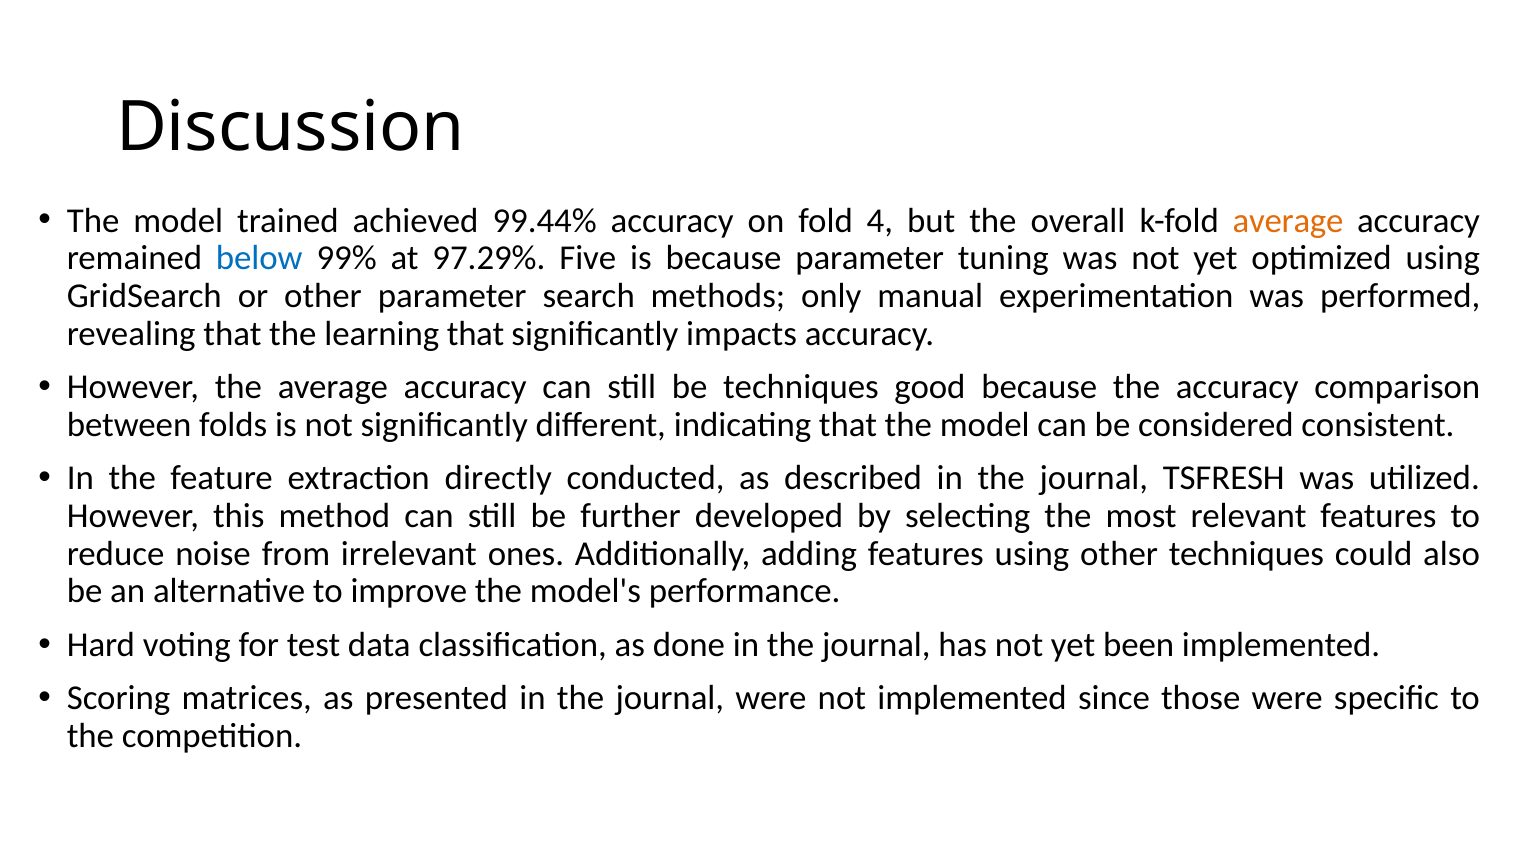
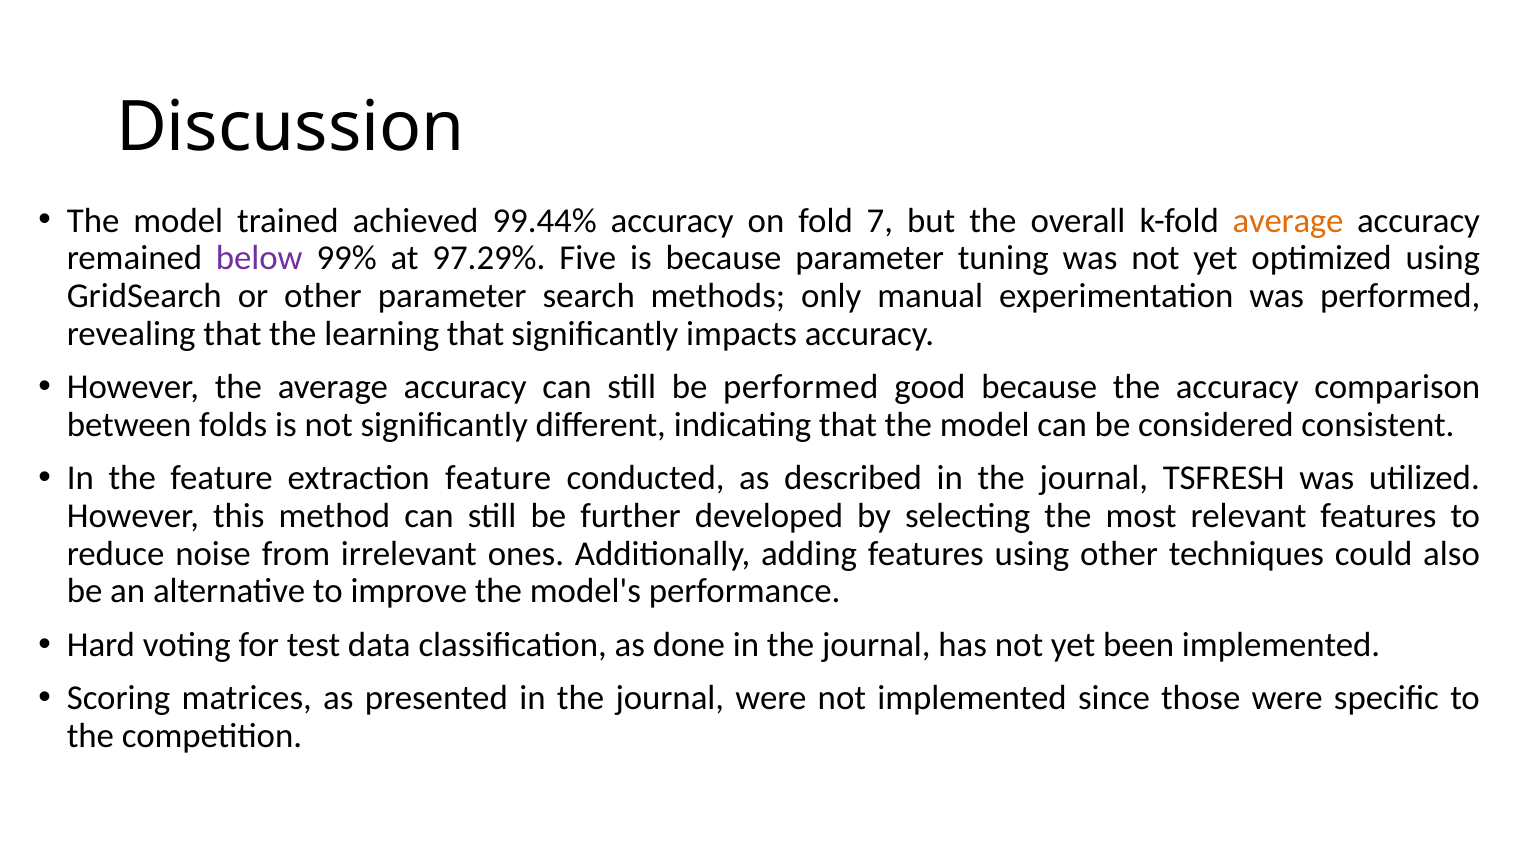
4: 4 -> 7 (880, 221)
below colour: blue -> purple (259, 258)
be techniques: techniques -> performed (801, 387)
extraction directly: directly -> feature (498, 478)
